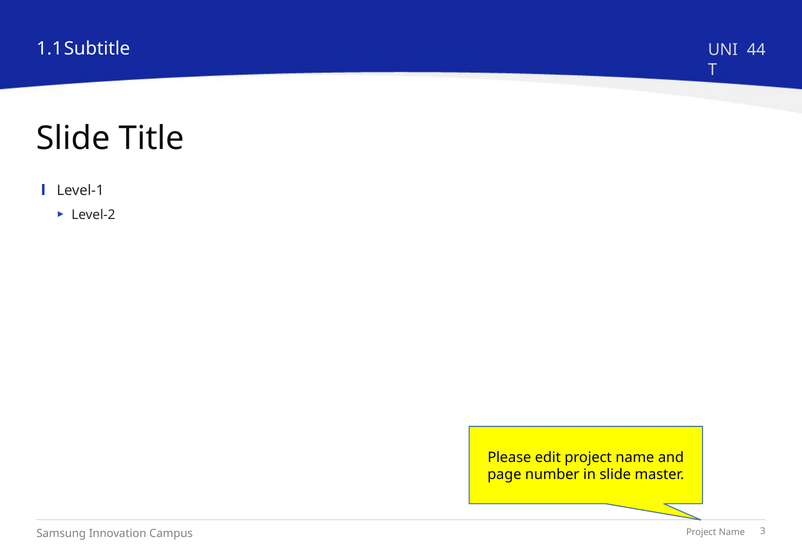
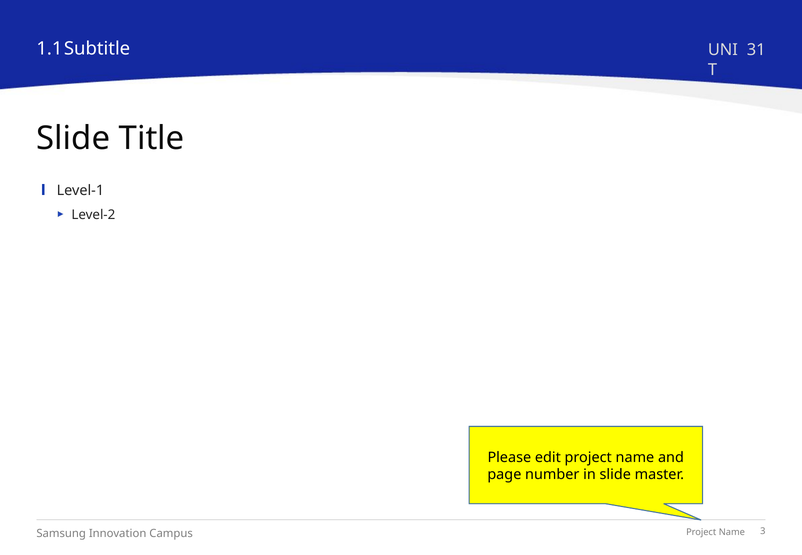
44: 44 -> 31 (756, 50)
